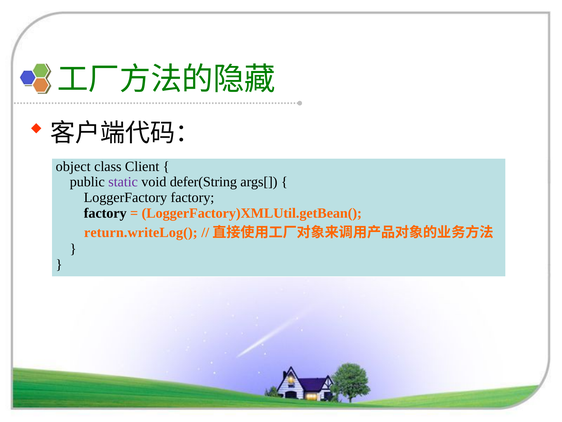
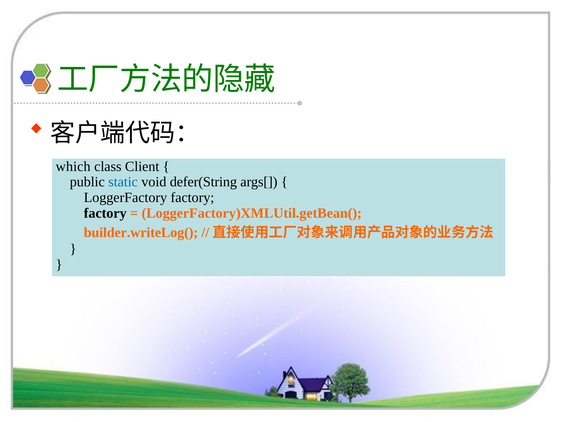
object: object -> which (73, 166)
static colour: purple -> blue (123, 182)
return.writeLog(: return.writeLog( -> builder.writeLog( (141, 232)
